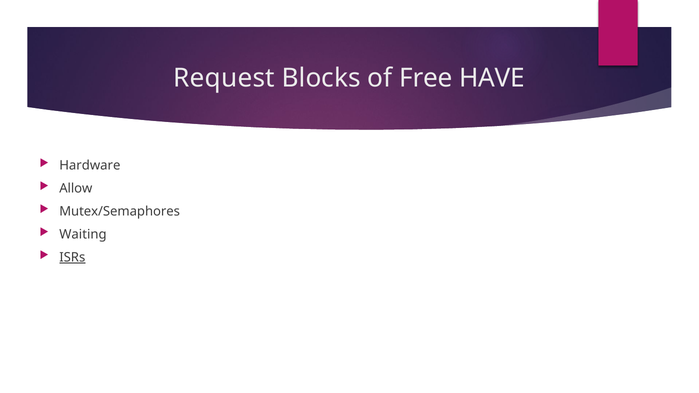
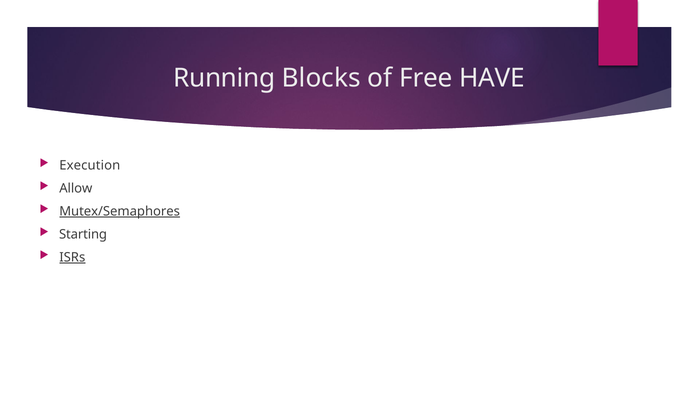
Request: Request -> Running (224, 78)
Hardware: Hardware -> Execution (90, 165)
Mutex/Semaphores underline: none -> present (120, 211)
Waiting: Waiting -> Starting (83, 234)
